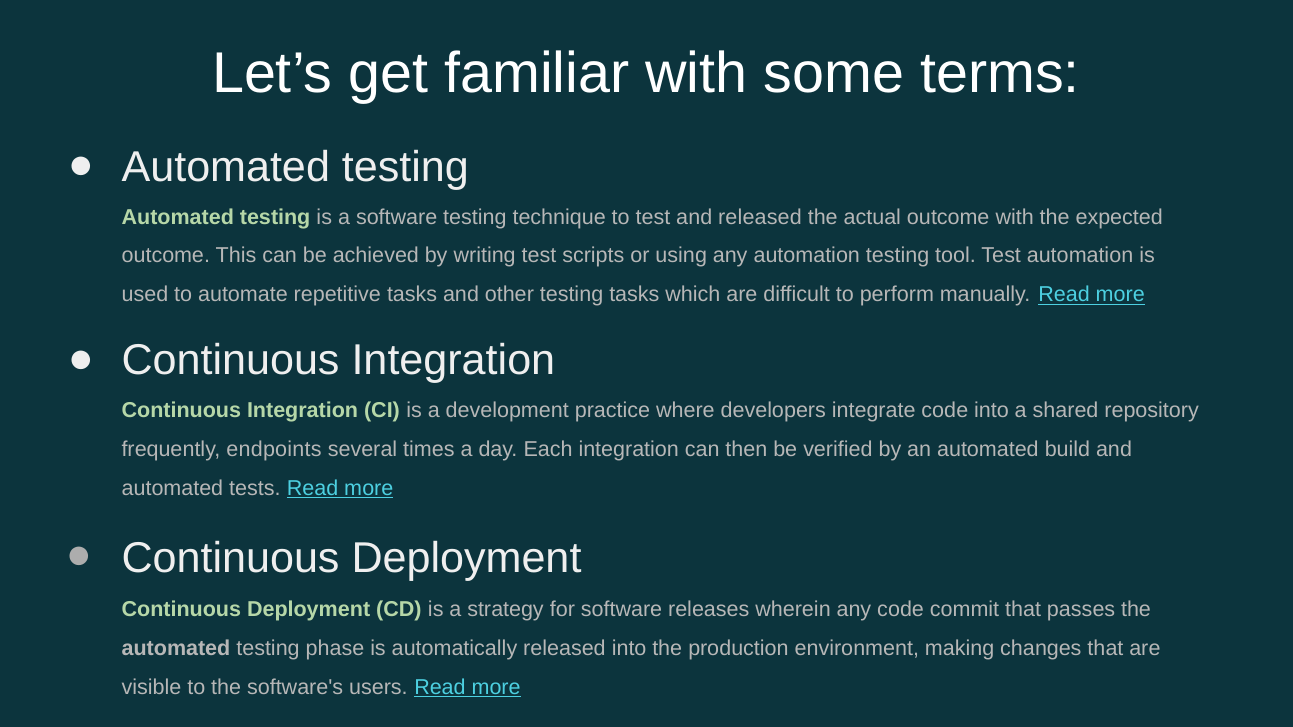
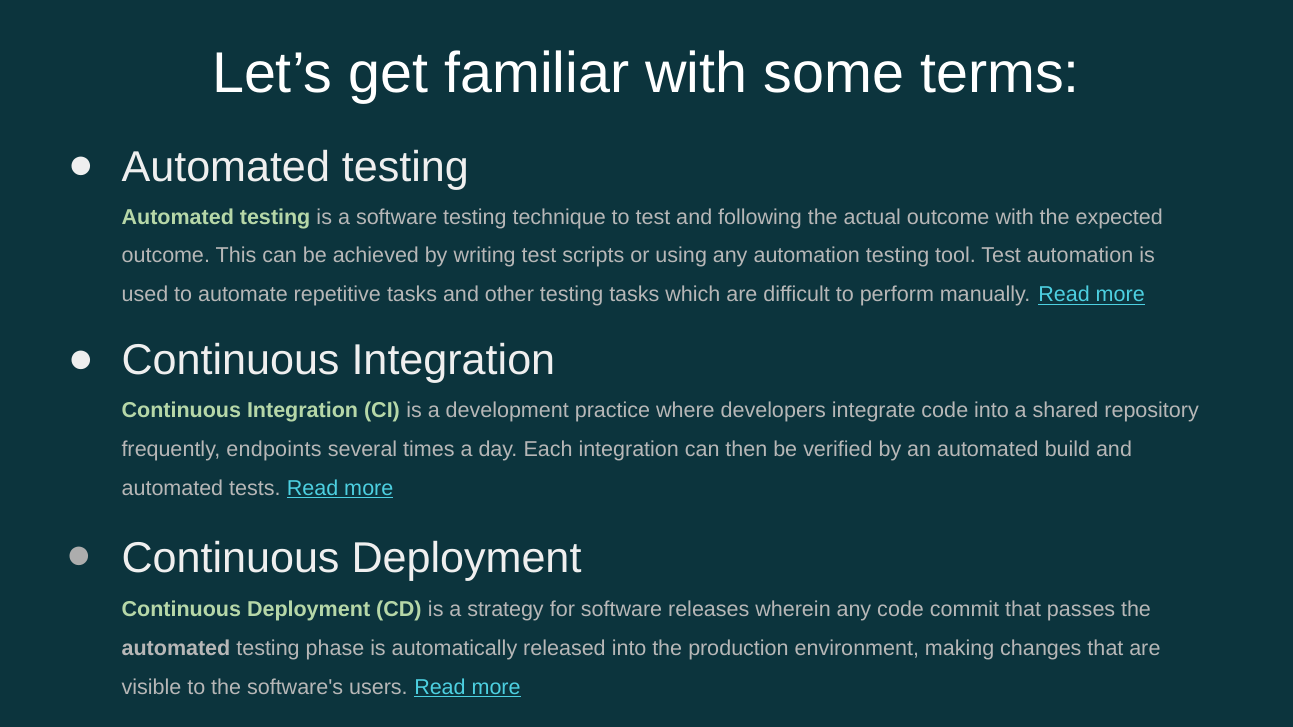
and released: released -> following (760, 217)
